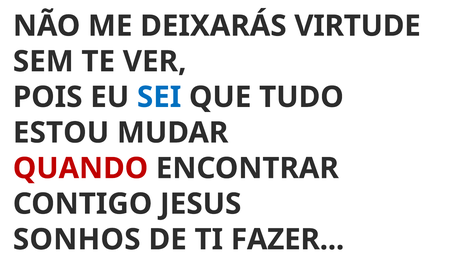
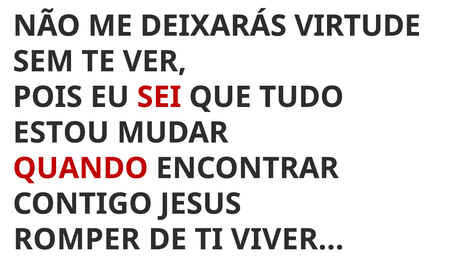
SEI colour: blue -> red (159, 97)
SONHOS: SONHOS -> ROMPER (77, 239)
FAZER: FAZER -> VIVER (287, 239)
